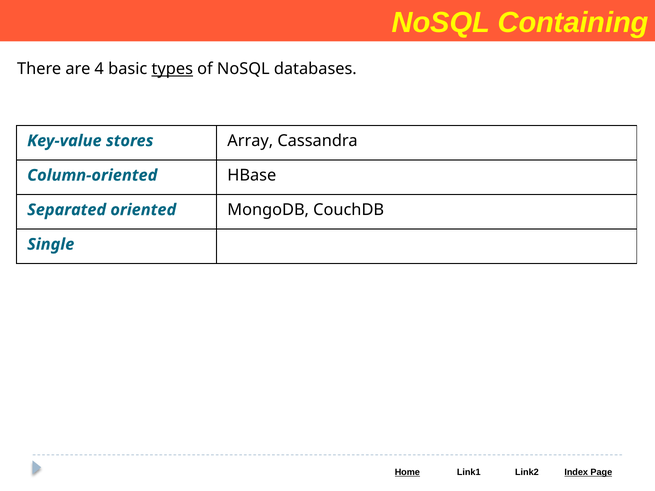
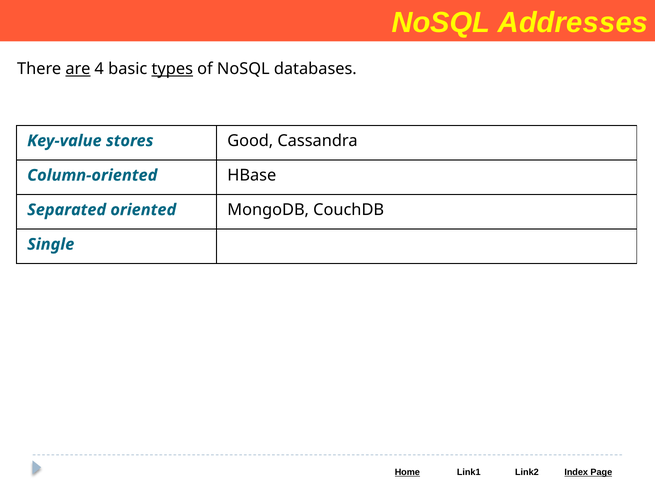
Containing: Containing -> Addresses (573, 23)
are underline: none -> present (78, 69)
Array: Array -> Good (250, 141)
